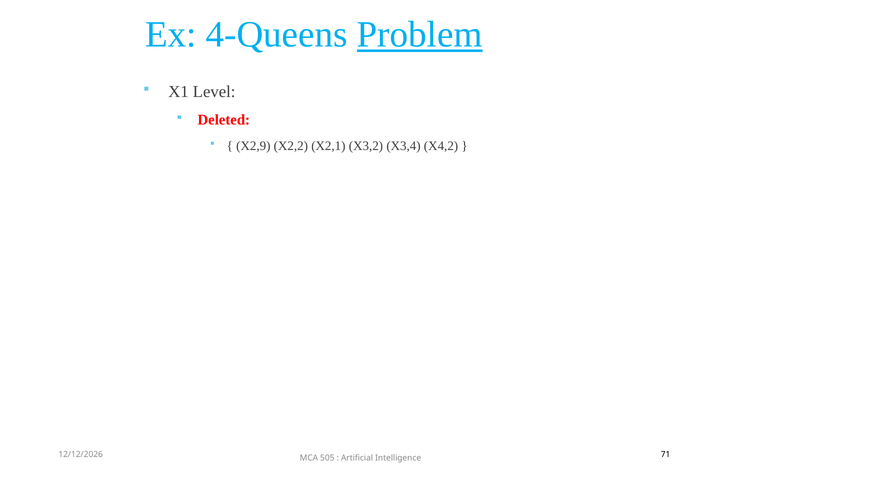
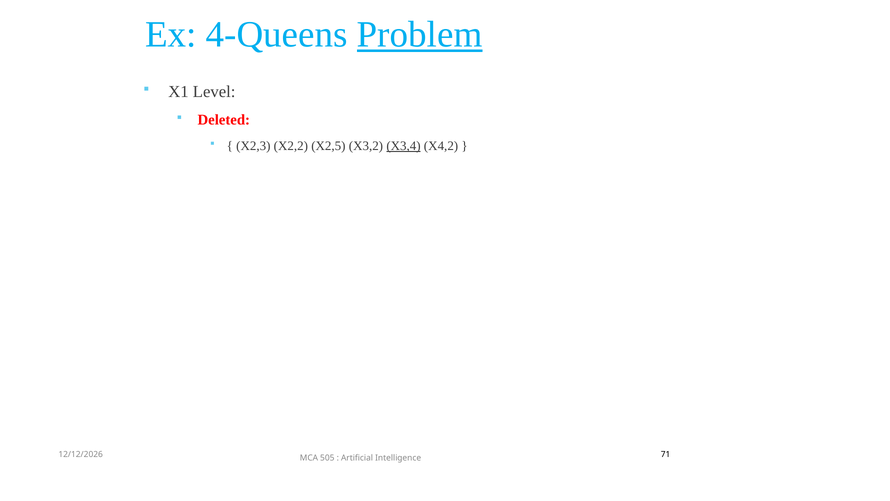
X2,9: X2,9 -> X2,3 (253, 146)
X2,1: X2,1 -> X2,5 (328, 146)
X3,4 underline: none -> present (404, 146)
